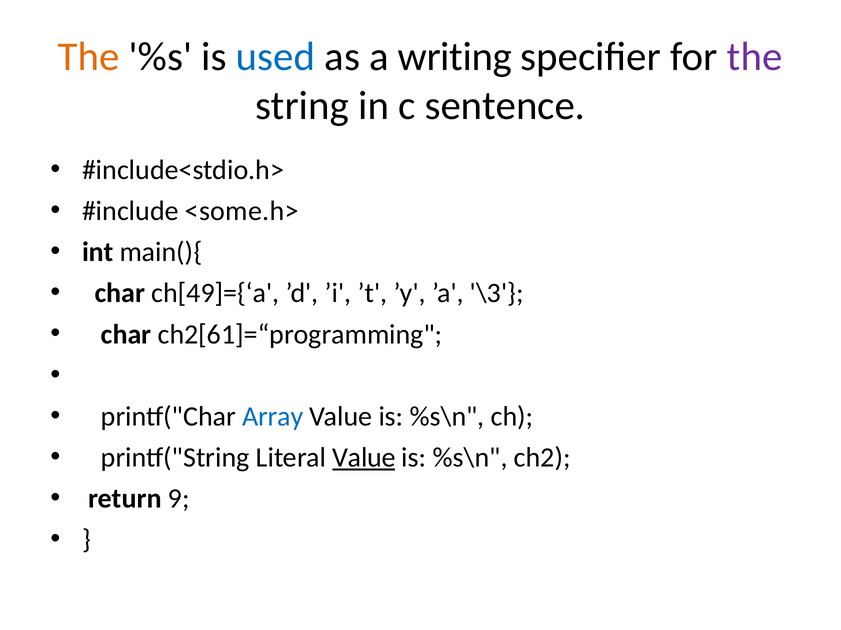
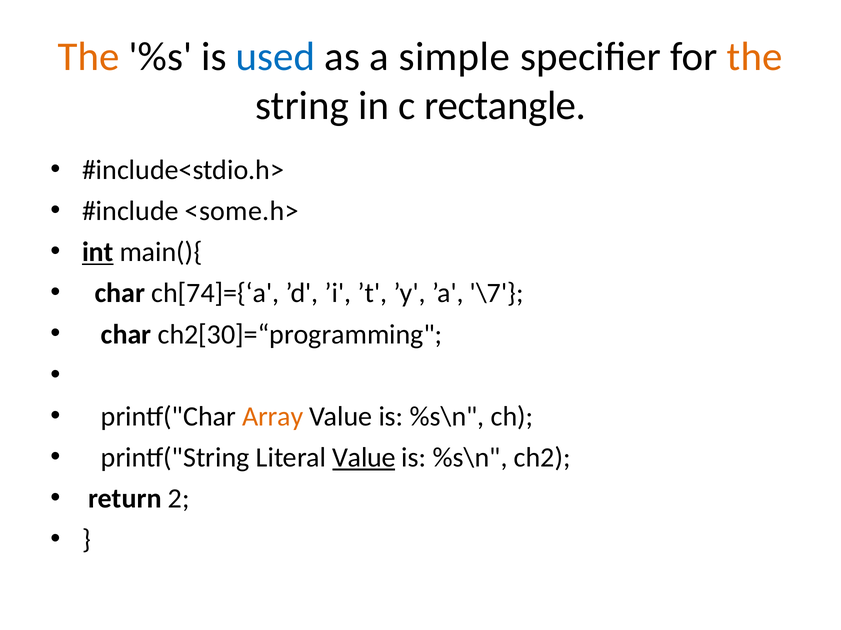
writing: writing -> simple (454, 57)
the colour: purple -> orange (755, 57)
sentence: sentence -> rectangle (505, 106)
int underline: none -> present (98, 252)
ch[49]={‘a: ch[49]={‘a -> ch[74]={‘a (215, 294)
\3: \3 -> \7 (497, 294)
ch2[61]=“programming: ch2[61]=“programming -> ch2[30]=“programming (300, 335)
Array colour: blue -> orange (273, 417)
9: 9 -> 2 (179, 499)
